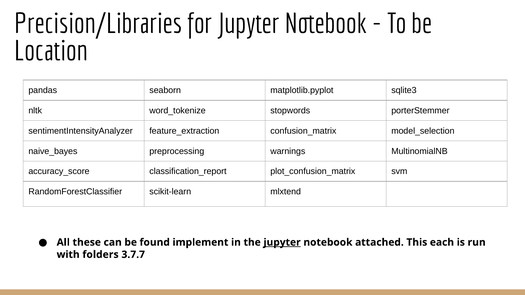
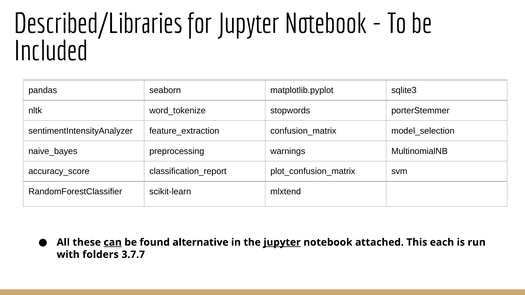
Precision/Libraries: Precision/Libraries -> Described/Libraries (98, 24)
Location: Location -> Included (51, 51)
can underline: none -> present (113, 243)
implement: implement -> alternative (200, 243)
